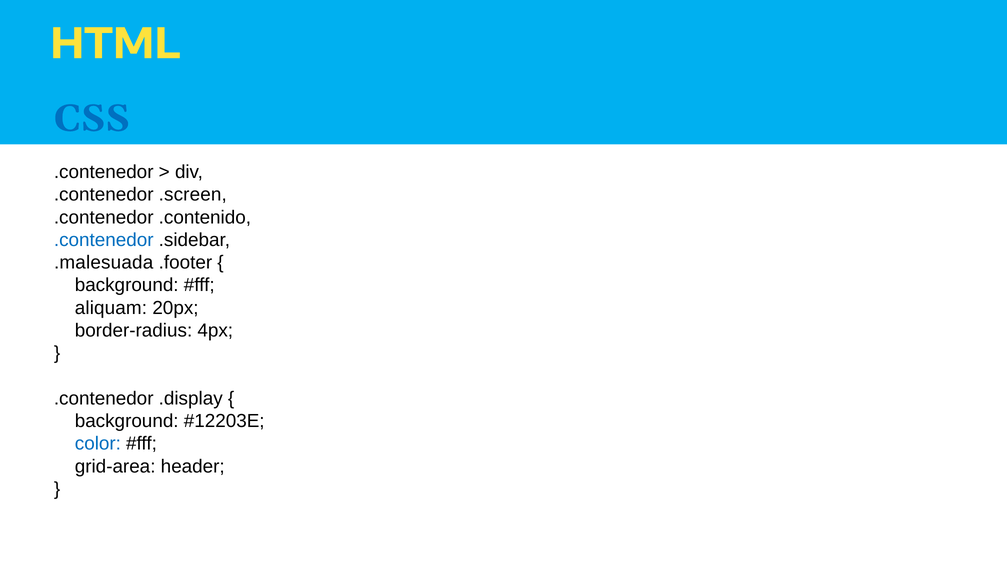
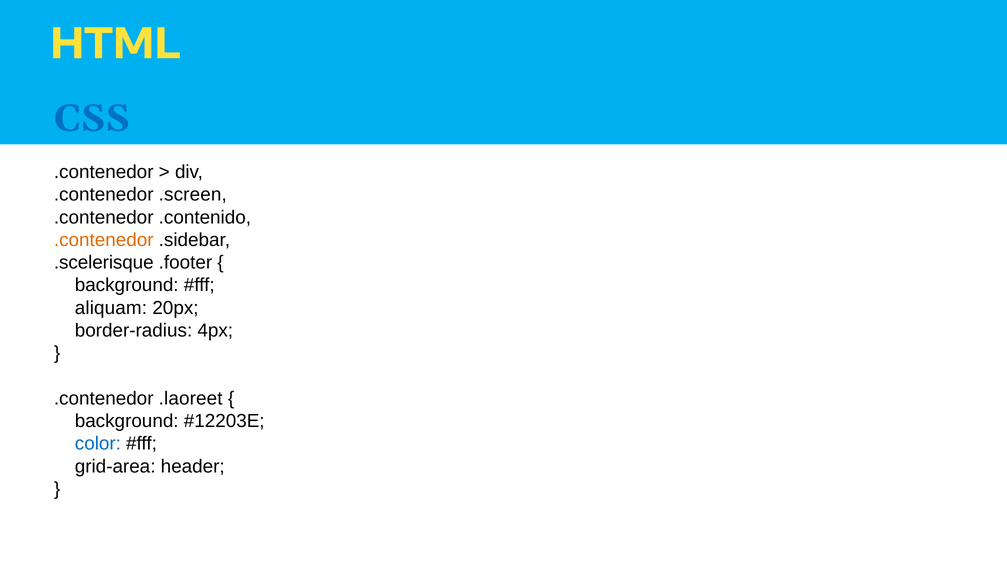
.contenedor colour: blue -> orange (104, 240)
.malesuada: .malesuada -> .scelerisque (104, 263)
.display: .display -> .laoreet (191, 399)
